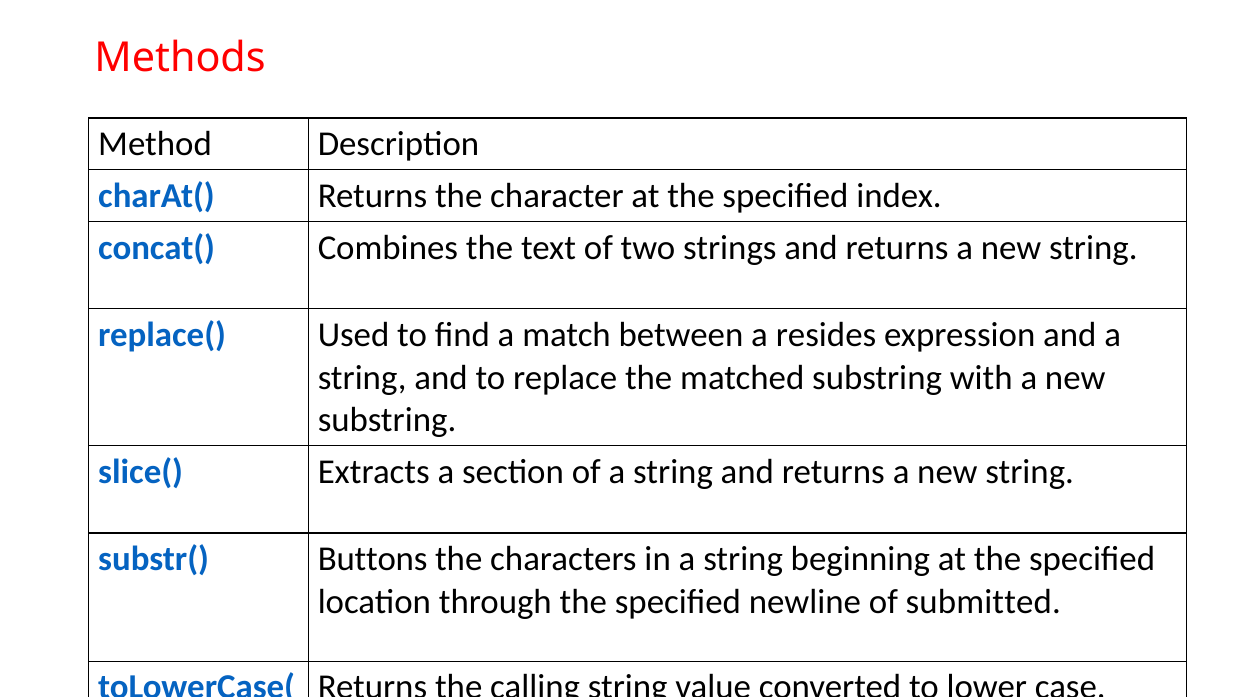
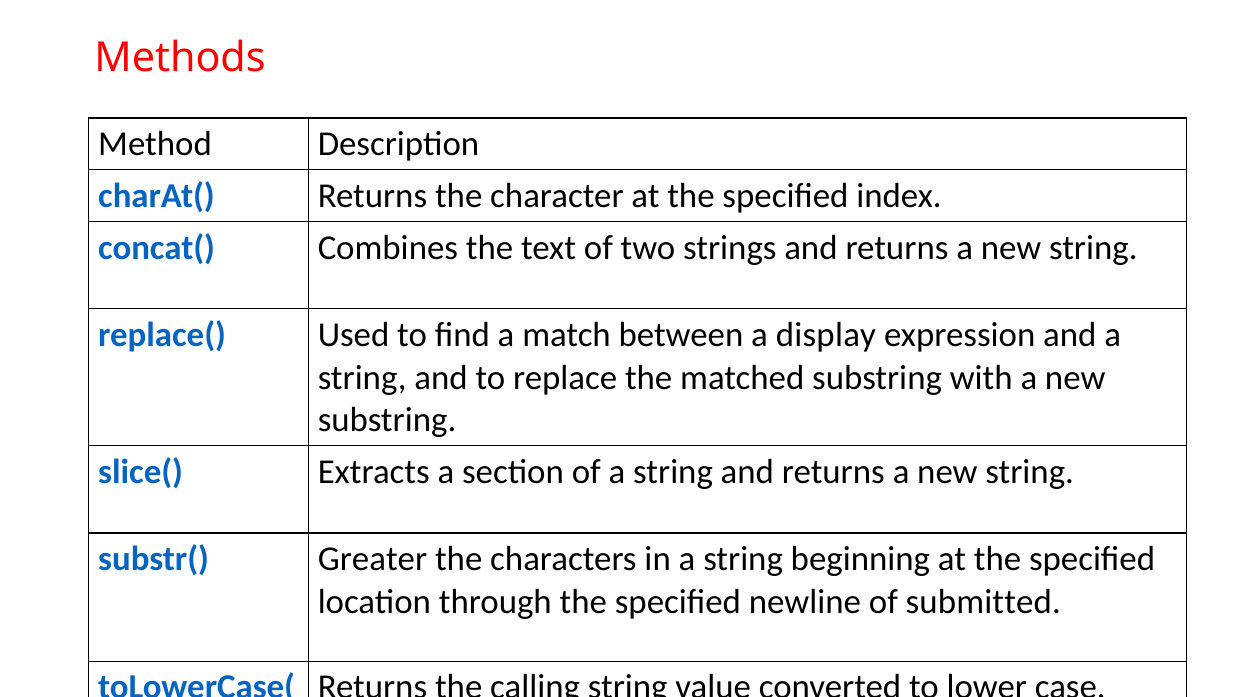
resides: resides -> display (826, 335)
Buttons: Buttons -> Greater (372, 559)
